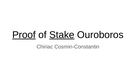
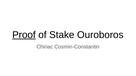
Stake underline: present -> none (62, 35)
